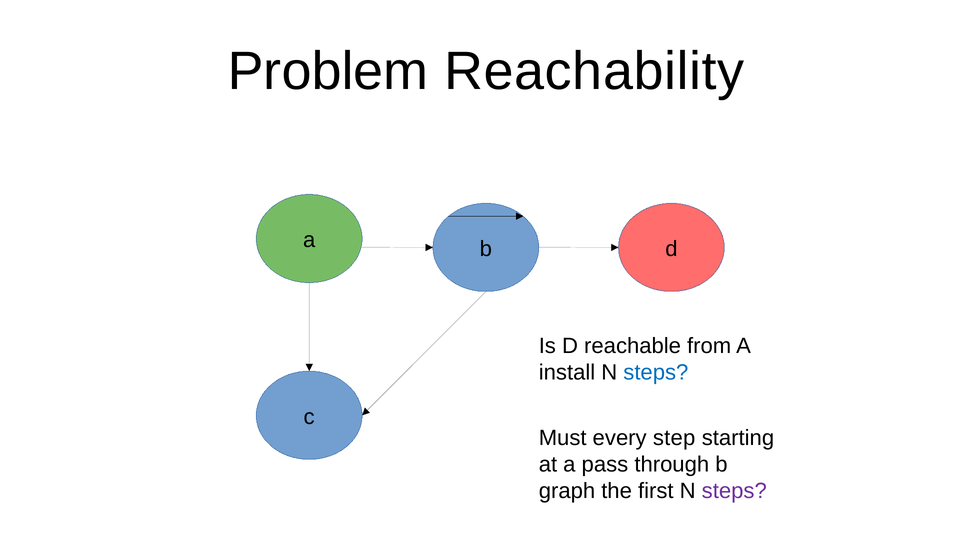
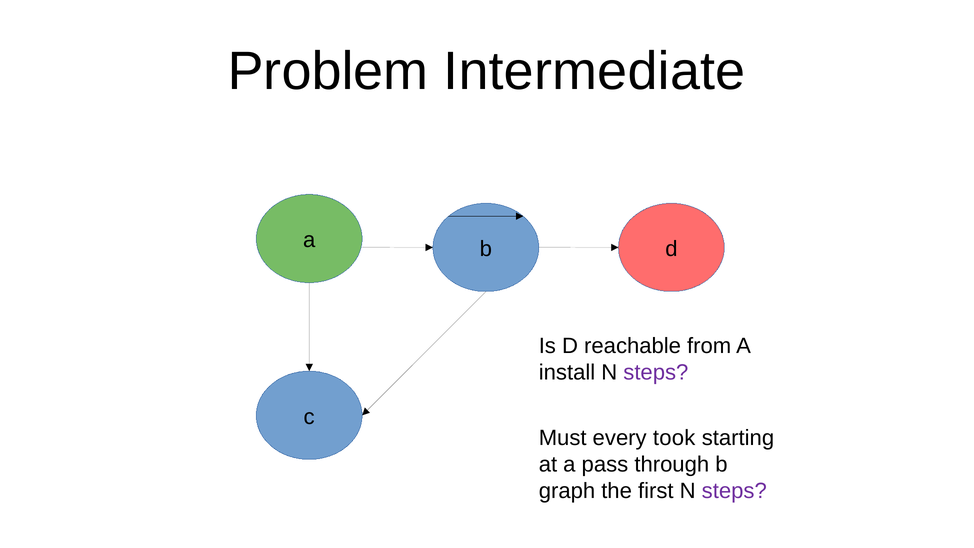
Reachability: Reachability -> Intermediate (594, 71)
steps colour: blue -> purple (656, 373)
step: step -> took (674, 438)
